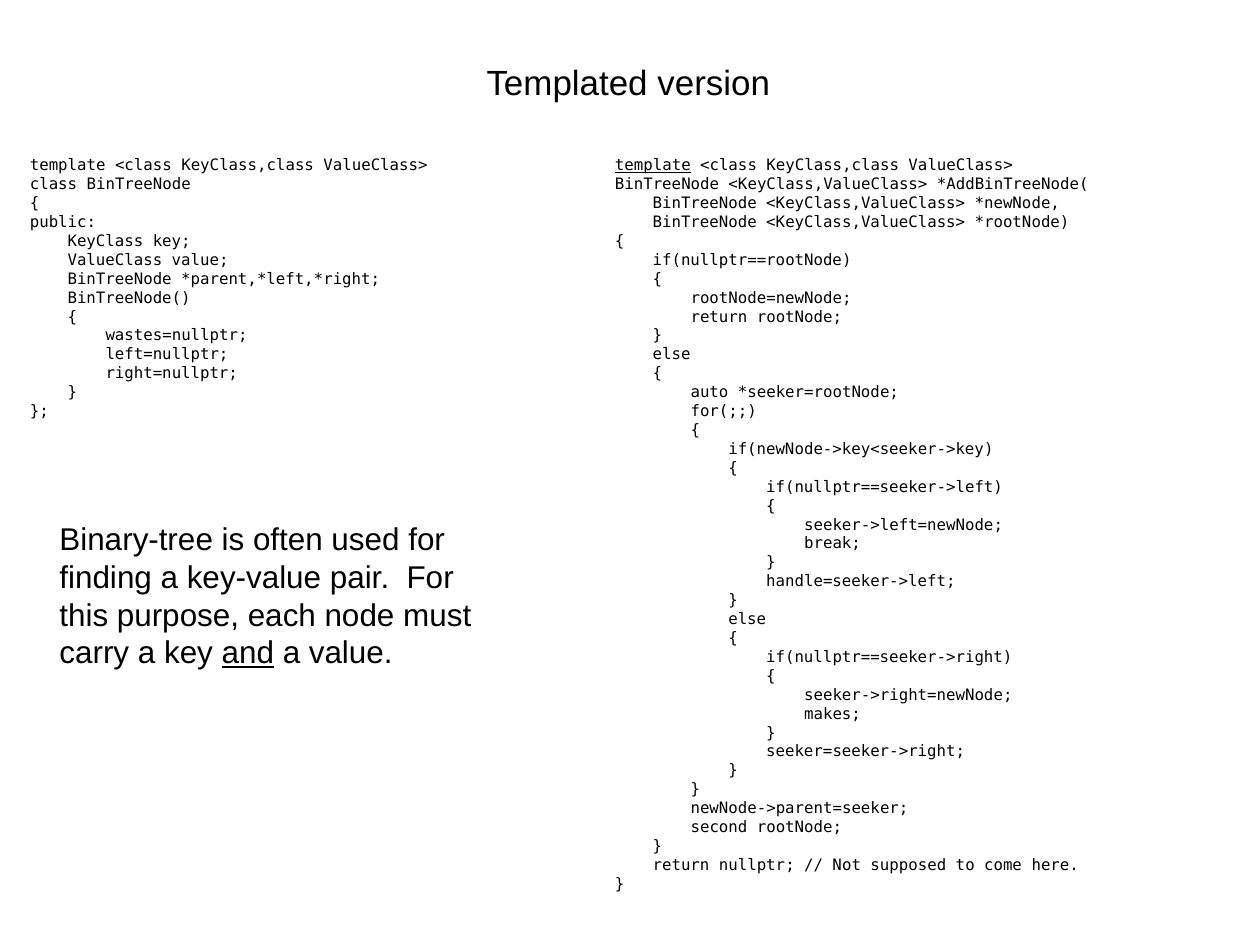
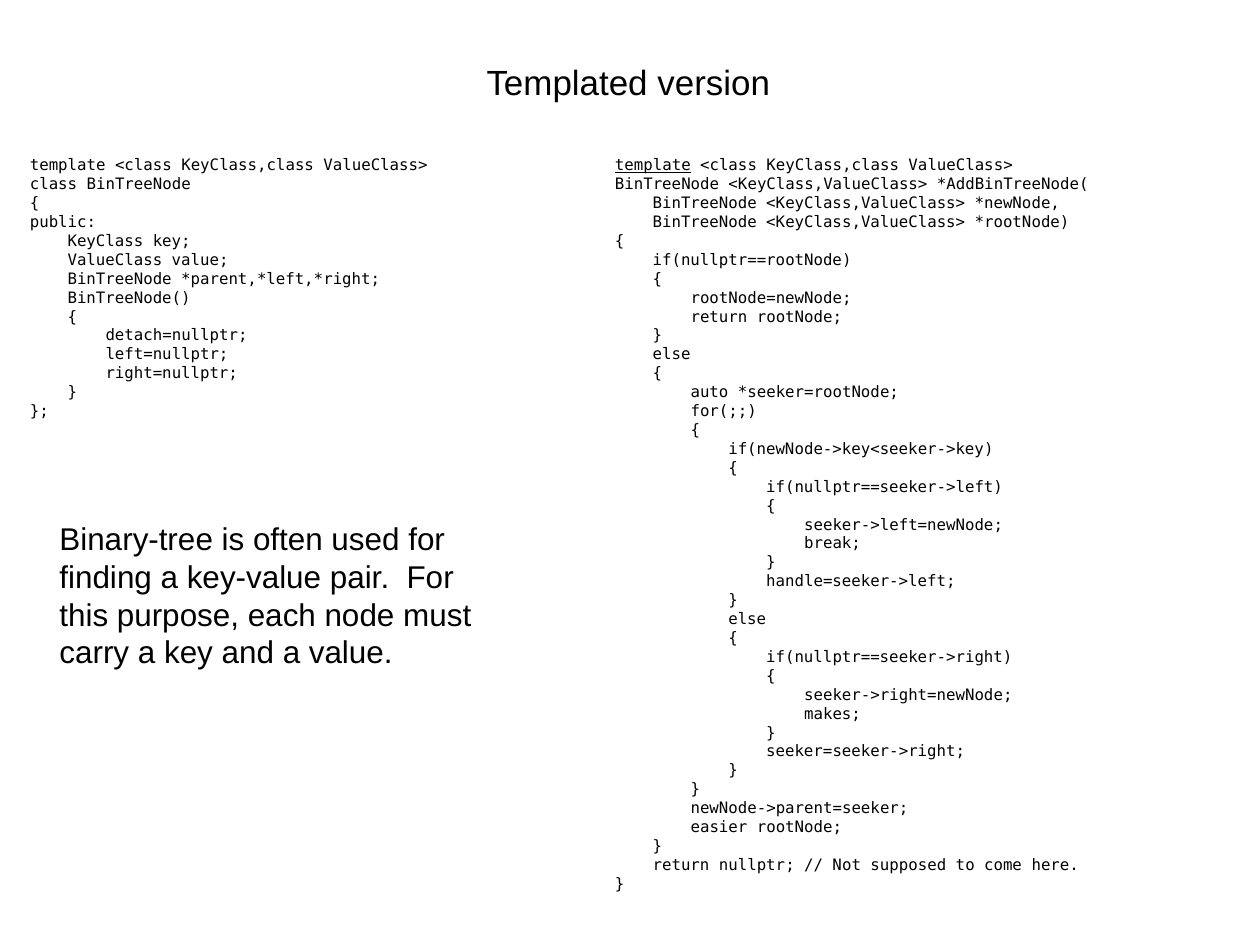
wastes=nullptr: wastes=nullptr -> detach=nullptr (177, 336)
and underline: present -> none (248, 653)
second: second -> easier (719, 827)
